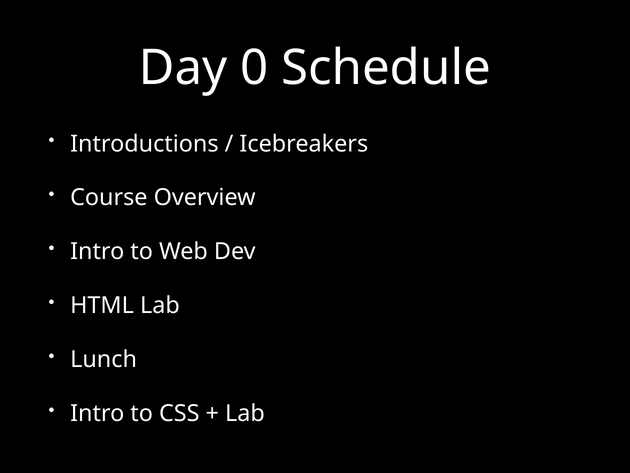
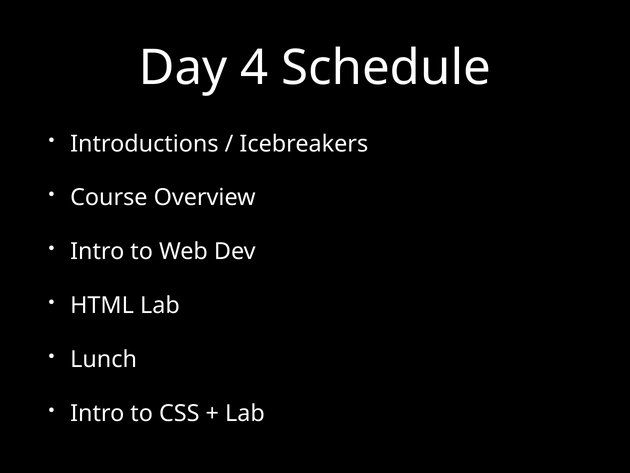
0: 0 -> 4 (254, 68)
